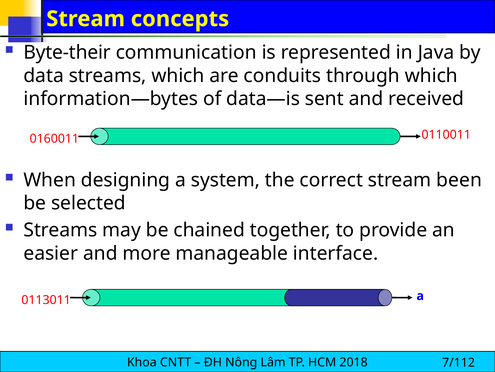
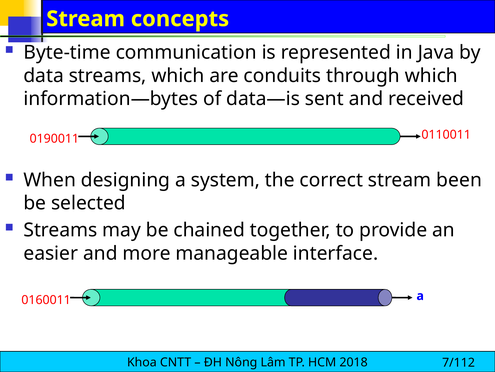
Byte-their: Byte-their -> Byte-time (67, 53)
0160011: 0160011 -> 0190011 (54, 139)
0113011: 0113011 -> 0160011 (46, 299)
